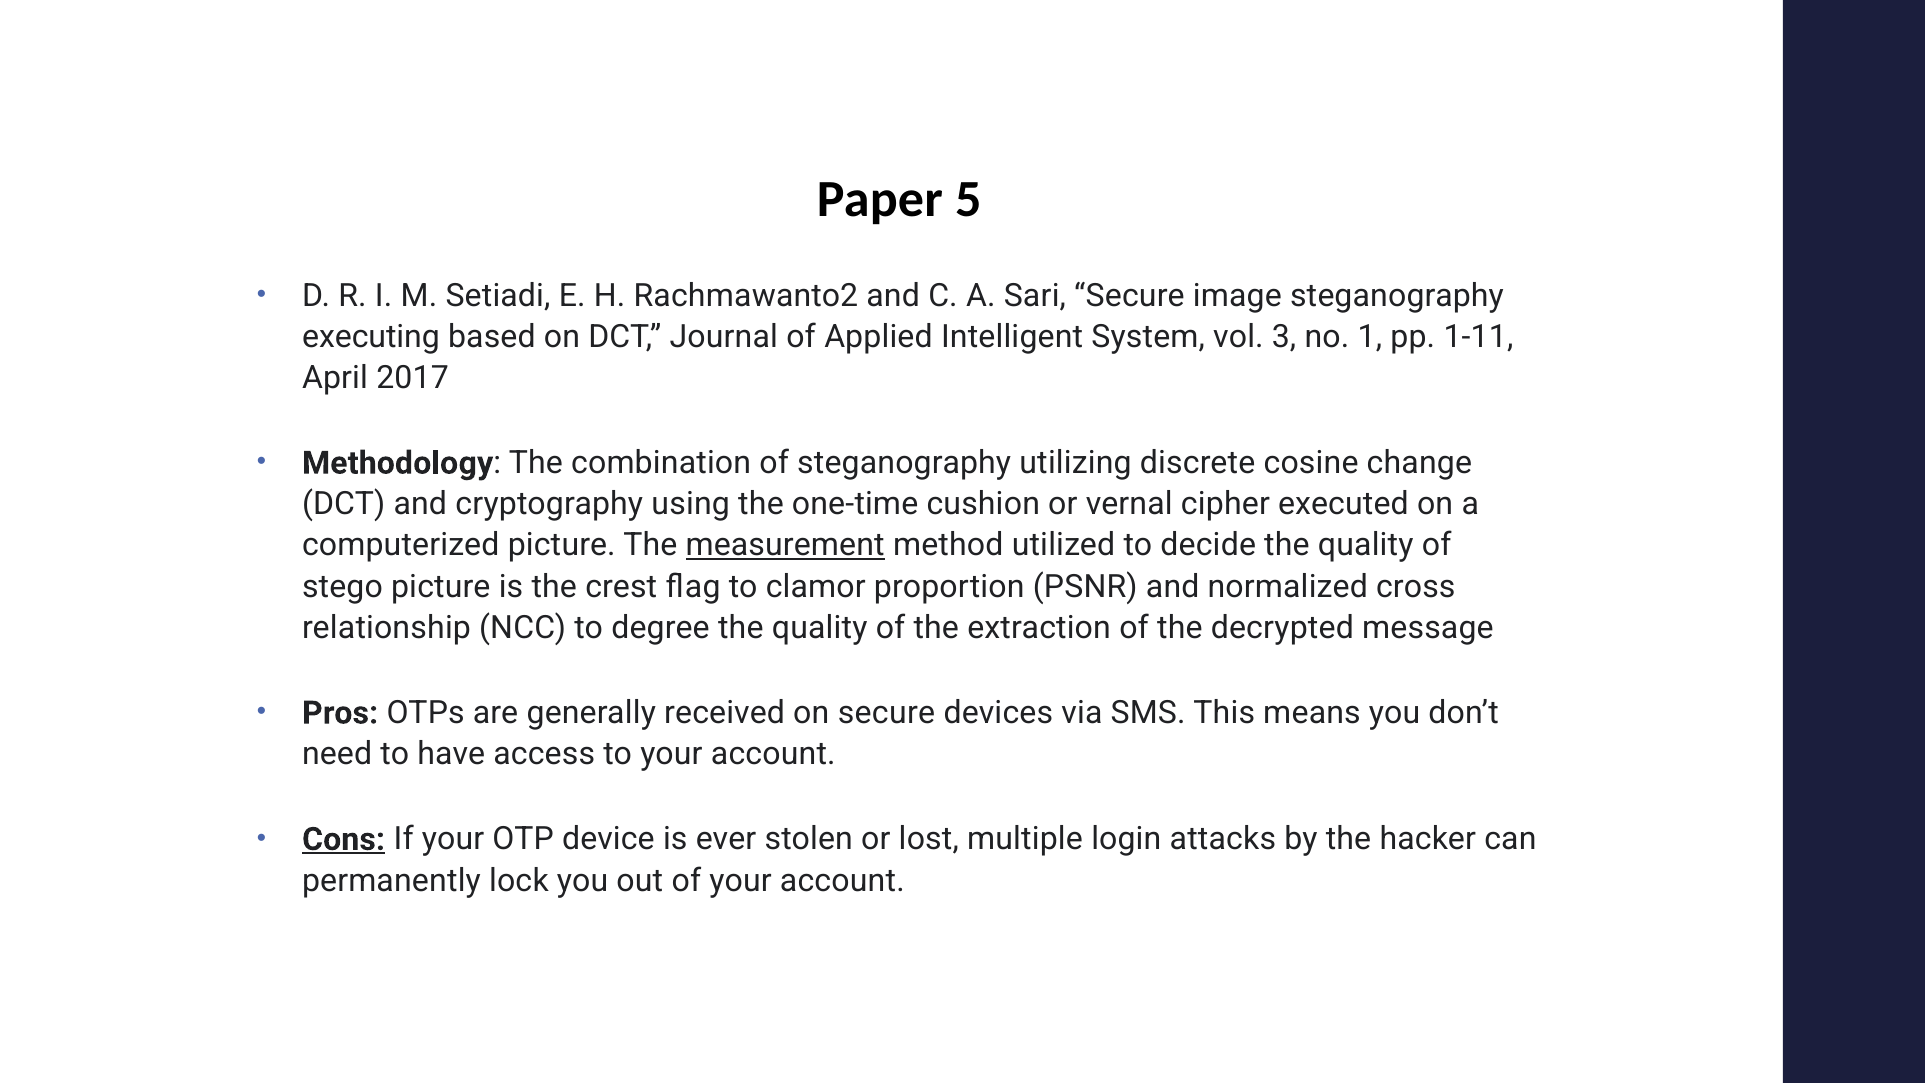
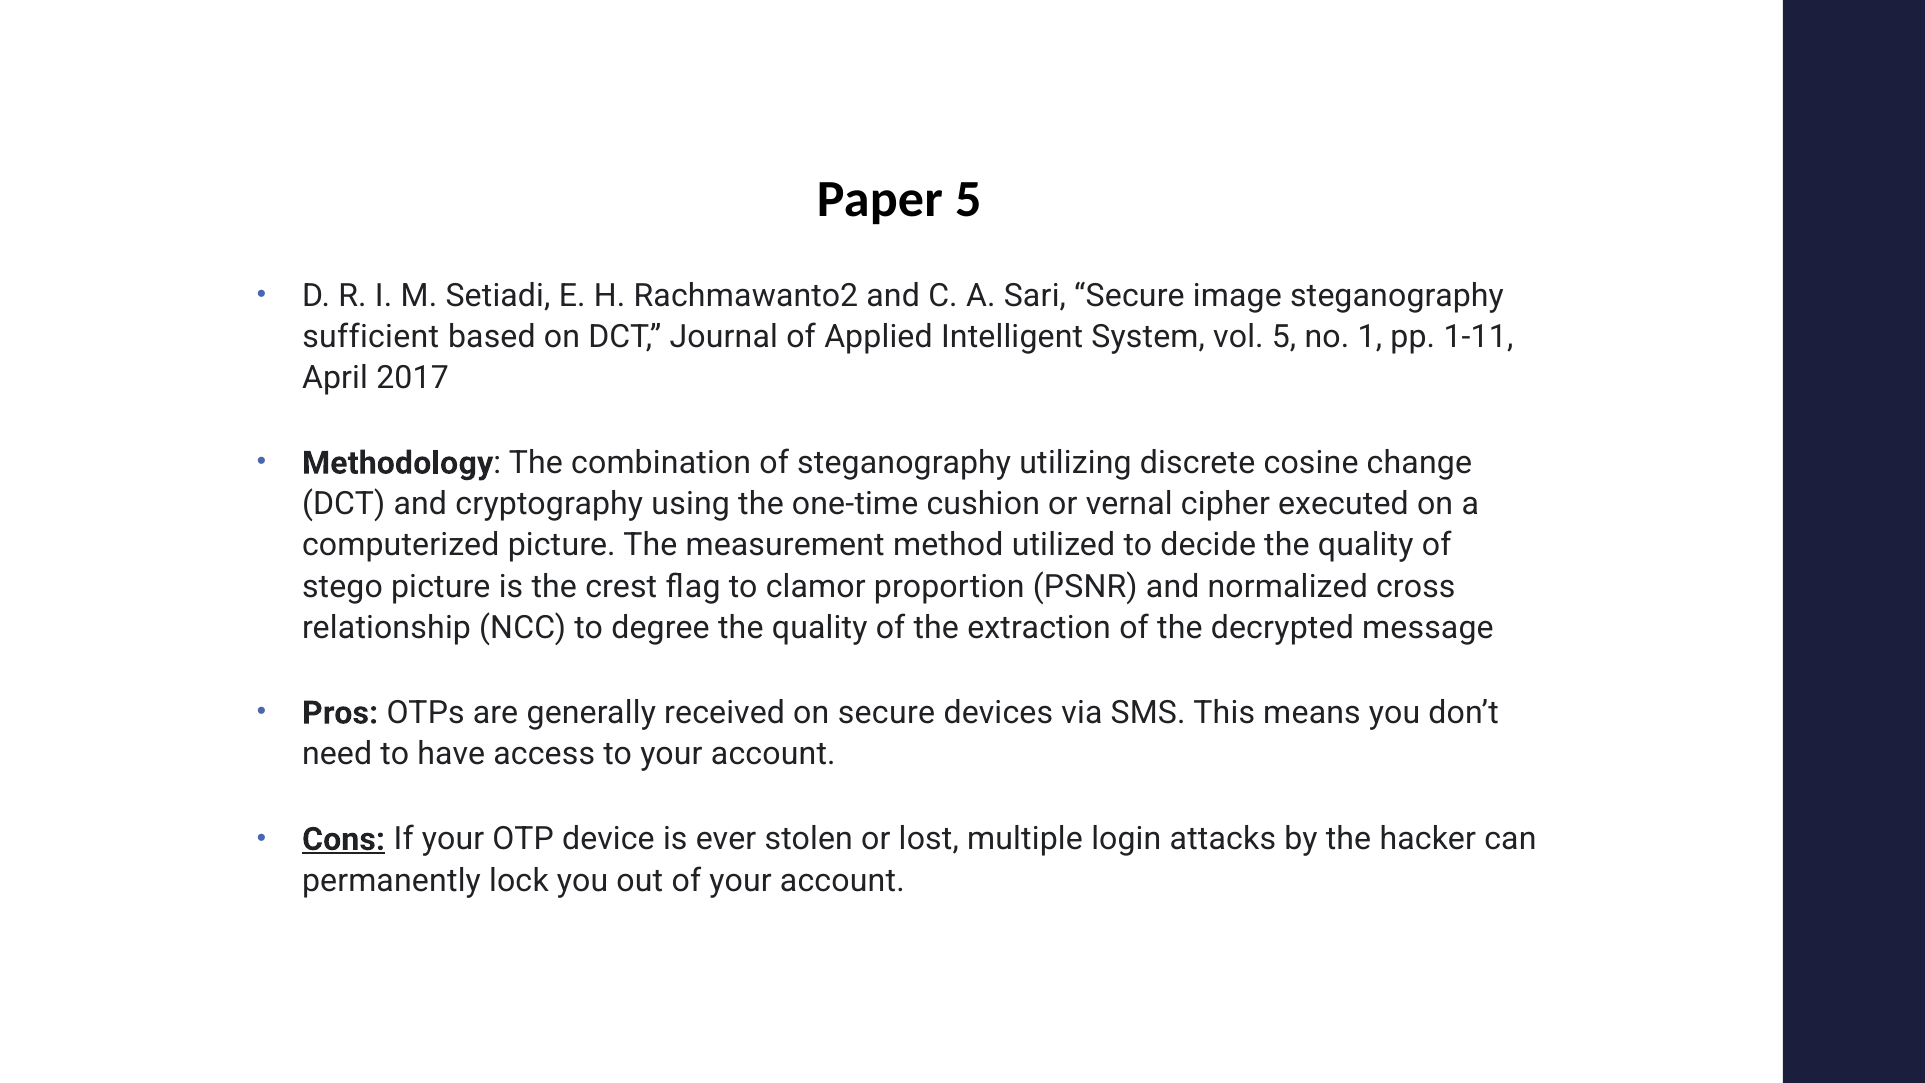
executing: executing -> sufficient (371, 337)
vol 3: 3 -> 5 (1284, 337)
measurement underline: present -> none (785, 545)
